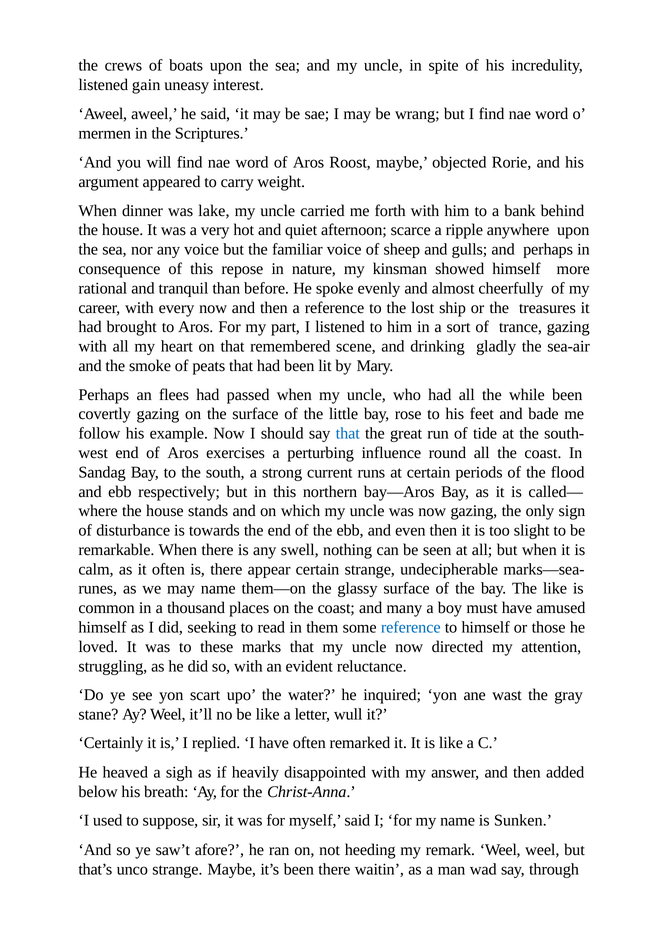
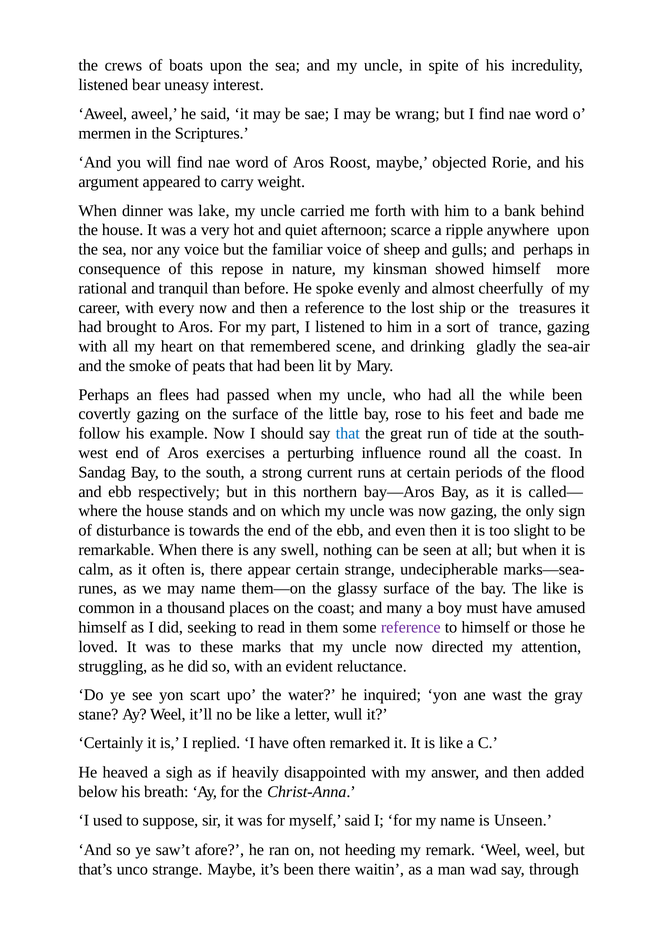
gain: gain -> bear (146, 85)
reference colour: blue -> purple (411, 627)
Sunken: Sunken -> Unseen (523, 820)
